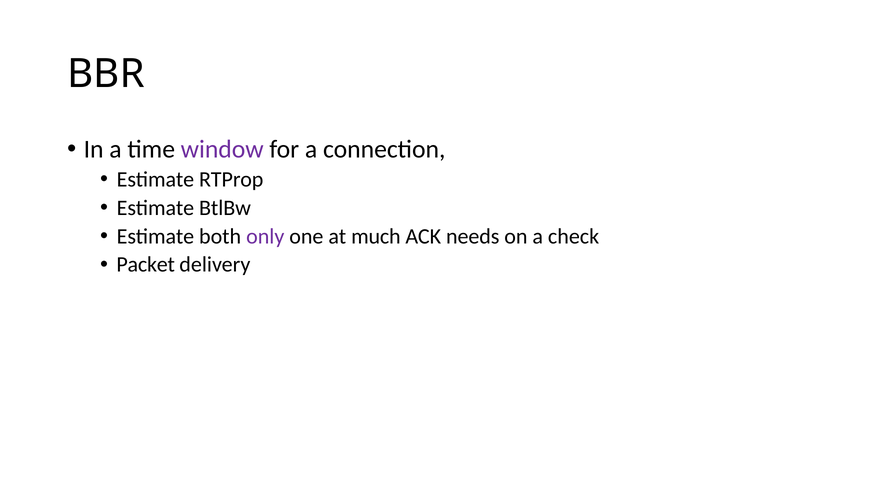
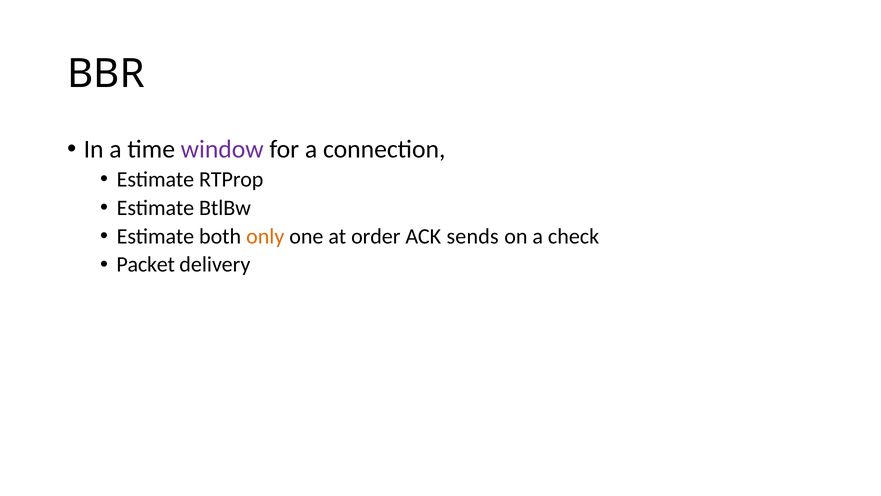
only colour: purple -> orange (265, 236)
much: much -> order (376, 236)
needs: needs -> sends (473, 236)
